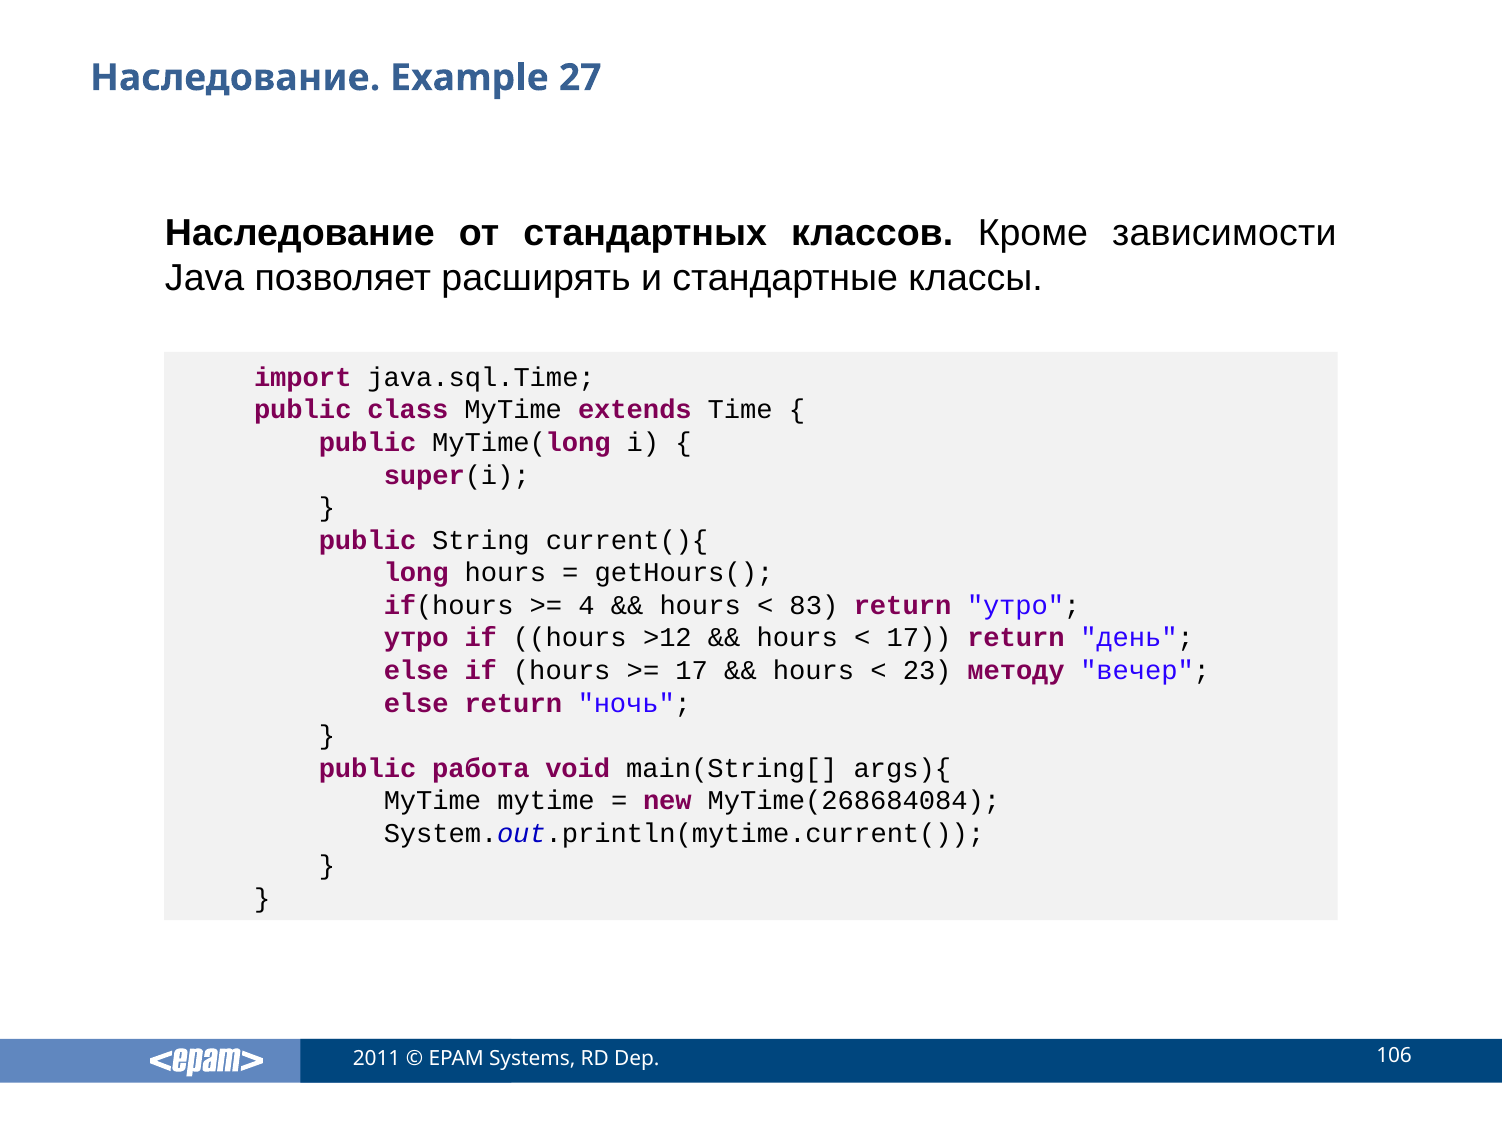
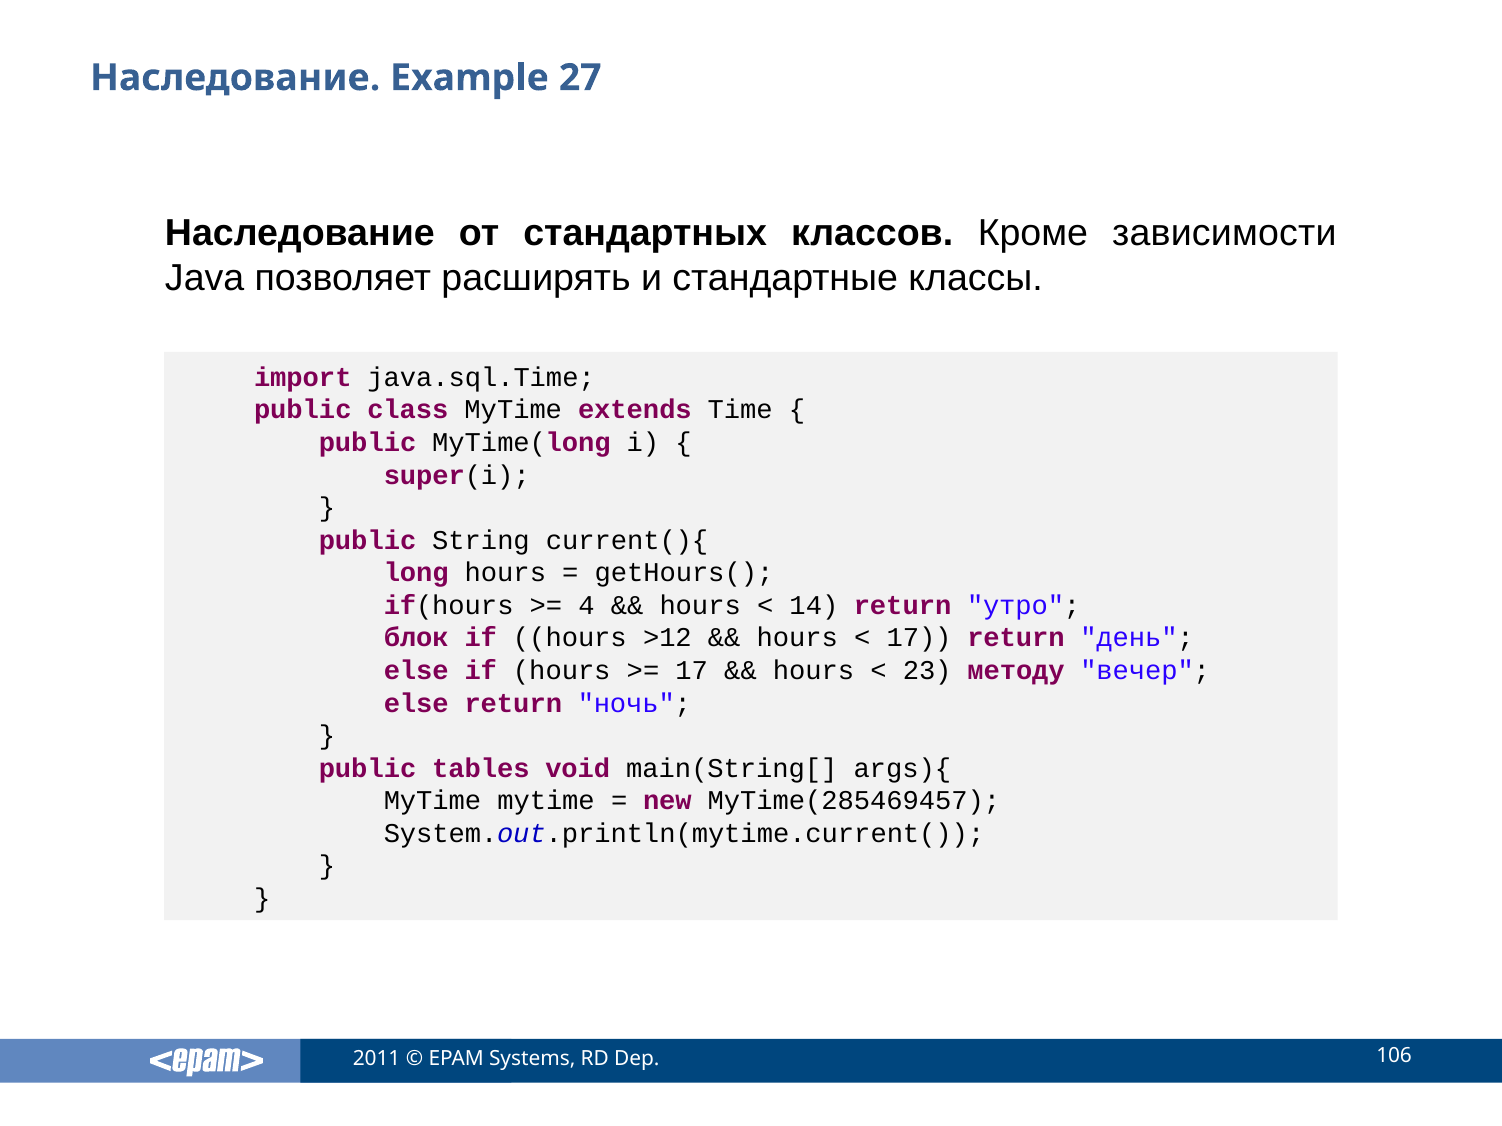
83: 83 -> 14 (814, 606)
утро: утро -> блок (416, 638)
работа: работа -> tables (481, 769)
MyTime(268684084: MyTime(268684084 -> MyTime(285469457 (854, 801)
